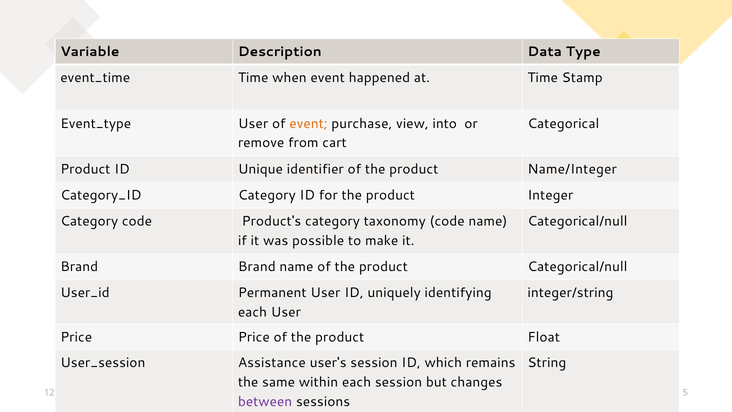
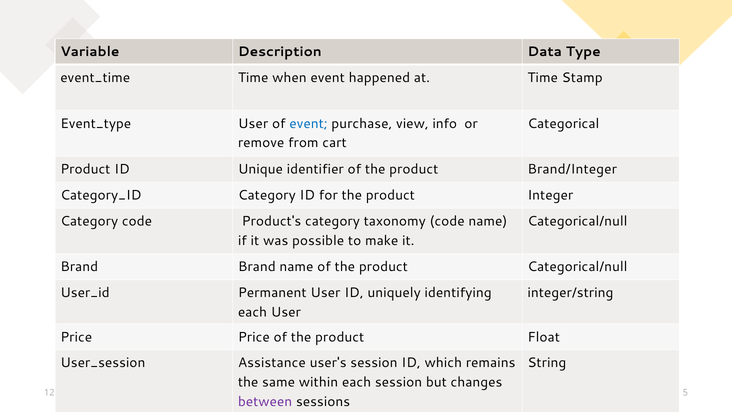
event colour: orange -> blue (309, 123)
into: into -> info (445, 123)
Name/Integer: Name/Integer -> Brand/Integer (572, 169)
